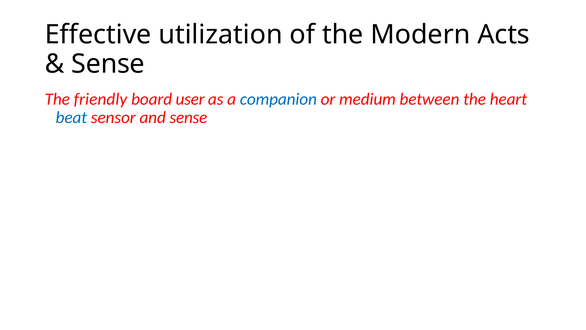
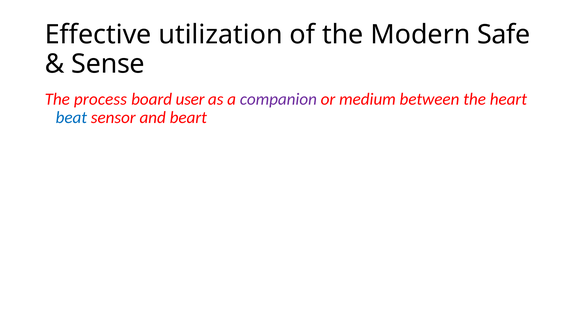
Acts: Acts -> Safe (504, 35)
friendly: friendly -> process (100, 99)
companion colour: blue -> purple (278, 99)
and sense: sense -> beart (188, 118)
